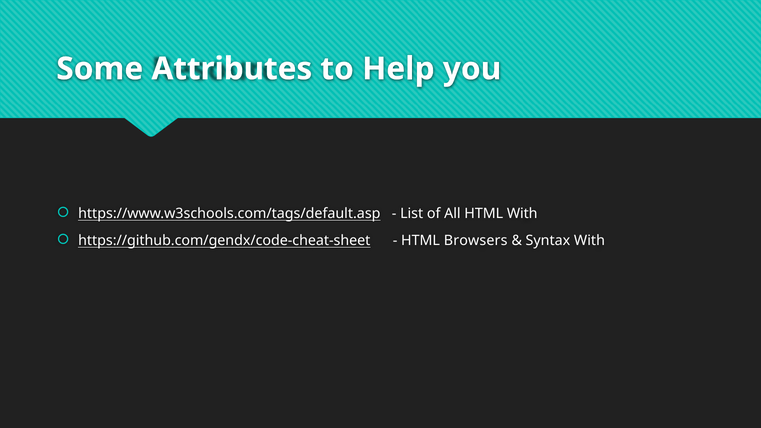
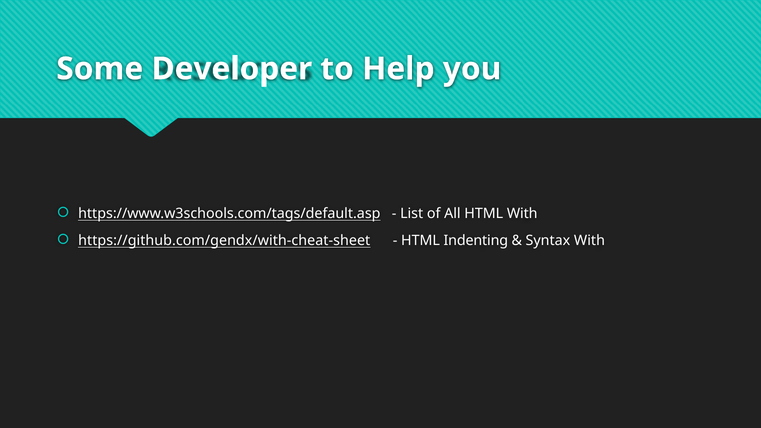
Attributes: Attributes -> Developer (232, 69)
https://github.com/gendx/code-cheat-sheet: https://github.com/gendx/code-cheat-sheet -> https://github.com/gendx/with-cheat-sheet (224, 241)
Browsers: Browsers -> Indenting (476, 241)
